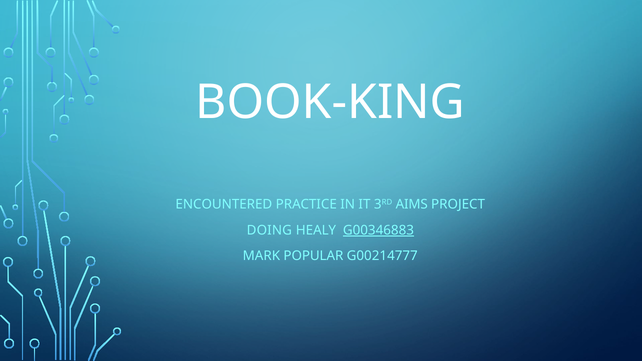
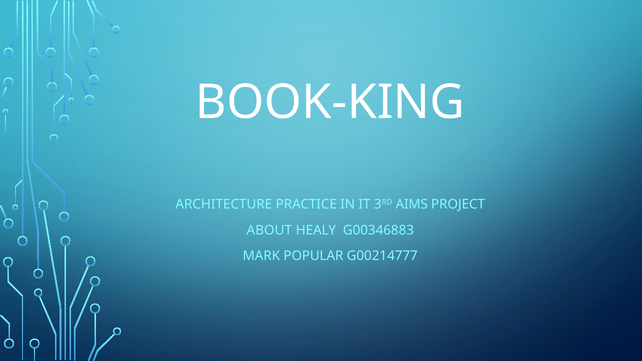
ENCOUNTERED: ENCOUNTERED -> ARCHITECTURE (224, 204)
DOING: DOING -> ABOUT (269, 230)
G00346883 underline: present -> none (378, 230)
